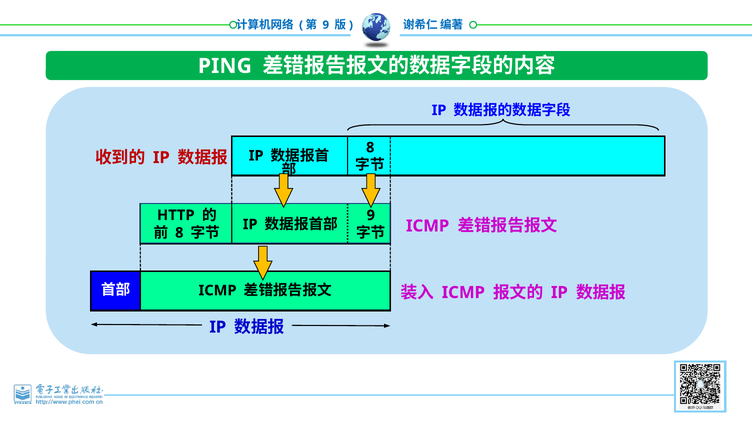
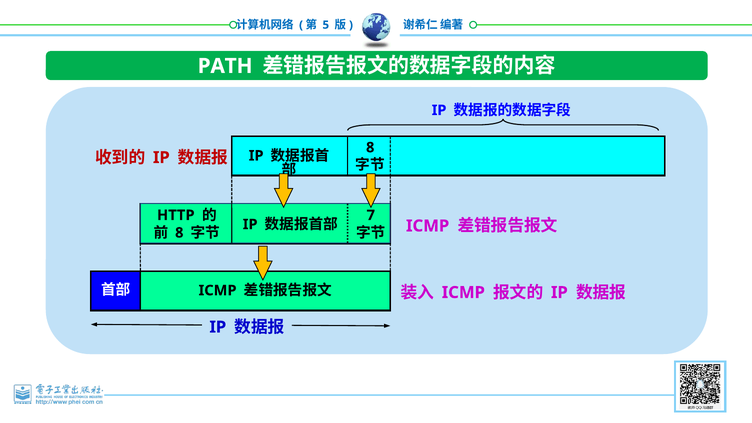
9: 9 -> 5 (326, 25)
PING: PING -> PATH (225, 66)
9: 9 -> 7 (371, 215)
